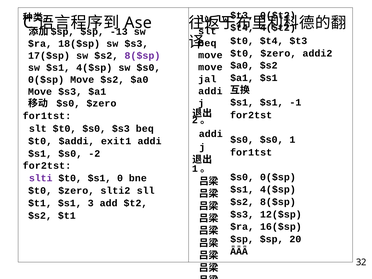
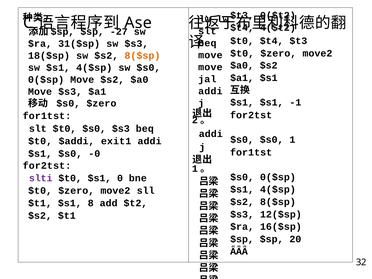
-13: -13 -> -27 (119, 32)
18($sp: 18($sp -> 31($sp (79, 44)
addi2: addi2 -> move2 (317, 53)
17($sp: 17($sp -> 18($sp (49, 56)
8($sp colour: purple -> orange (142, 56)
-2: -2 -> -0 (94, 154)
slti2: slti2 -> move2 (115, 191)
3: 3 -> 8 (91, 203)
